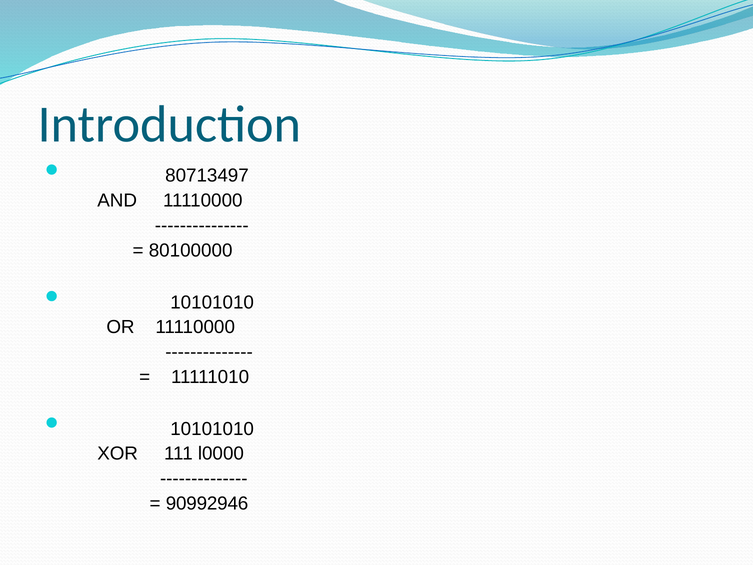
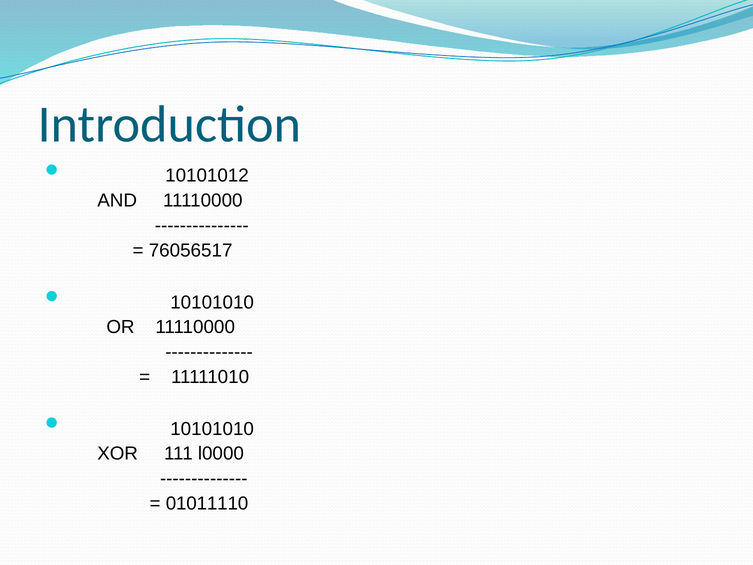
80713497: 80713497 -> 10101012 (207, 176)
80100000: 80100000 -> 76056517 (191, 250)
90992946: 90992946 -> 01011110 (207, 503)
